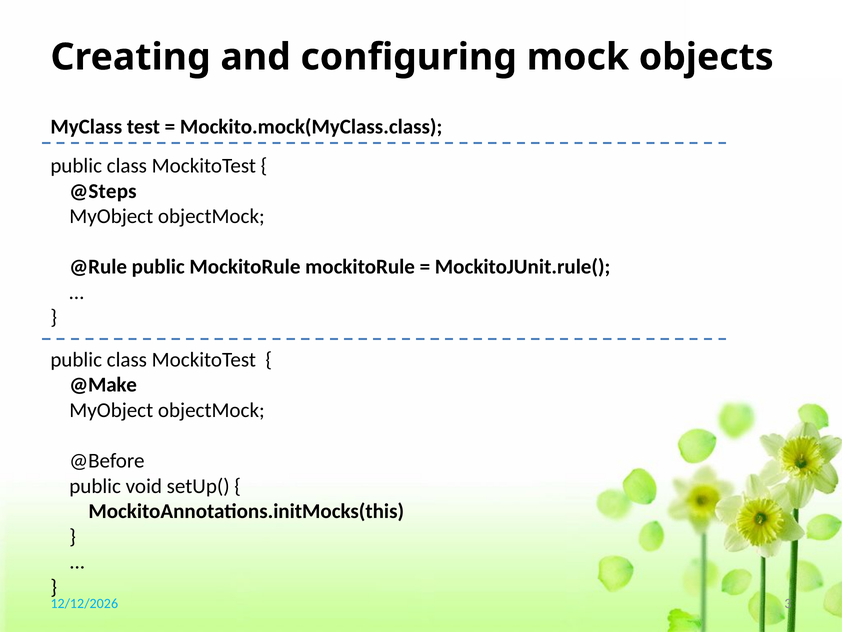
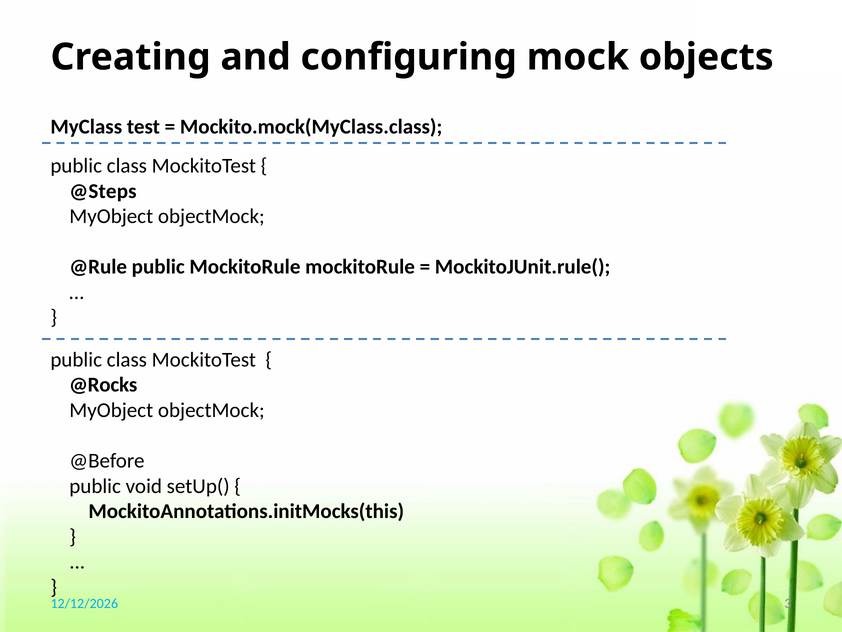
@Make: @Make -> @Rocks (103, 385)
